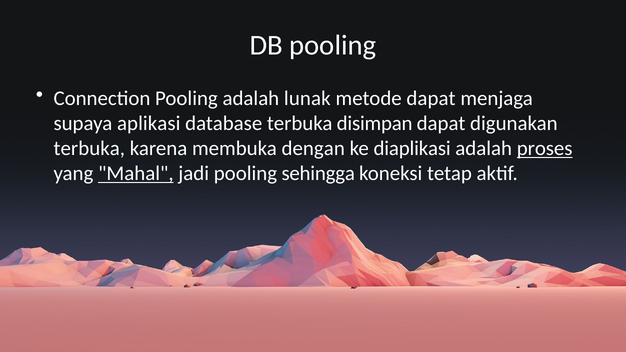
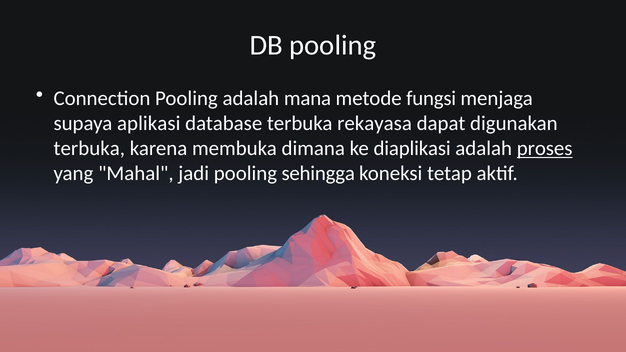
lunak: lunak -> mana (308, 98)
metode dapat: dapat -> fungsi (431, 98)
disimpan: disimpan -> rekayasa (375, 124)
dengan: dengan -> dimana (313, 149)
Mahal underline: present -> none (136, 174)
